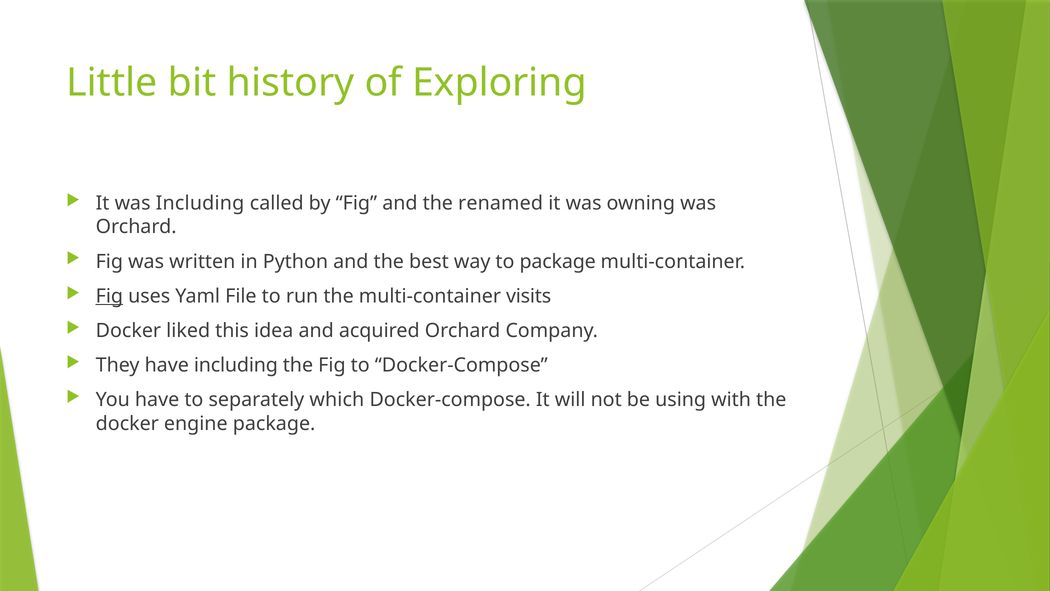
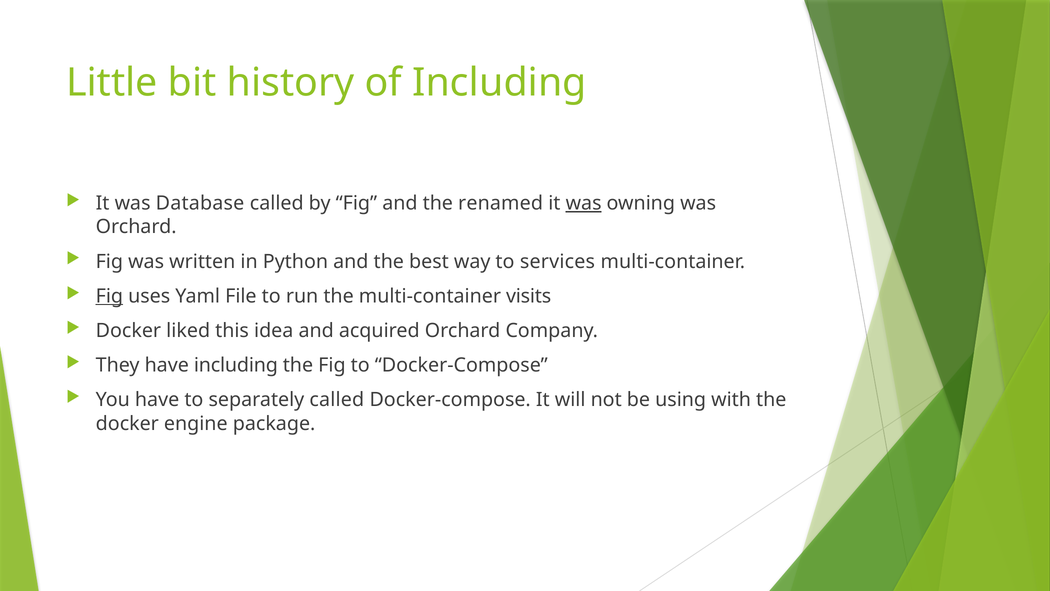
of Exploring: Exploring -> Including (499, 83)
was Including: Including -> Database (200, 203)
was underline: none -> present (584, 203)
to package: package -> services (557, 261)
separately which: which -> called (337, 400)
